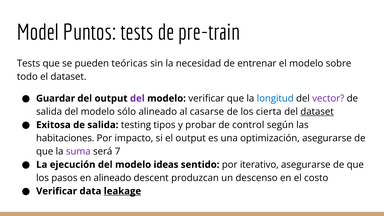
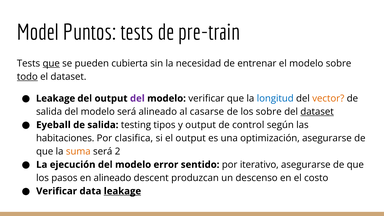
que underline: none -> present (51, 63)
teóricas: teóricas -> cubierta (130, 63)
todo underline: none -> present (27, 77)
Guardar: Guardar -> Leakage (56, 98)
vector colour: purple -> orange (328, 98)
modelo sólo: sólo -> será (127, 112)
los cierta: cierta -> sobre (269, 112)
Exitosa: Exitosa -> Eyeball (53, 125)
y probar: probar -> output (201, 125)
impacto: impacto -> clasifica (134, 138)
suma colour: purple -> orange (78, 151)
7: 7 -> 2 (118, 151)
ideas: ideas -> error (166, 165)
